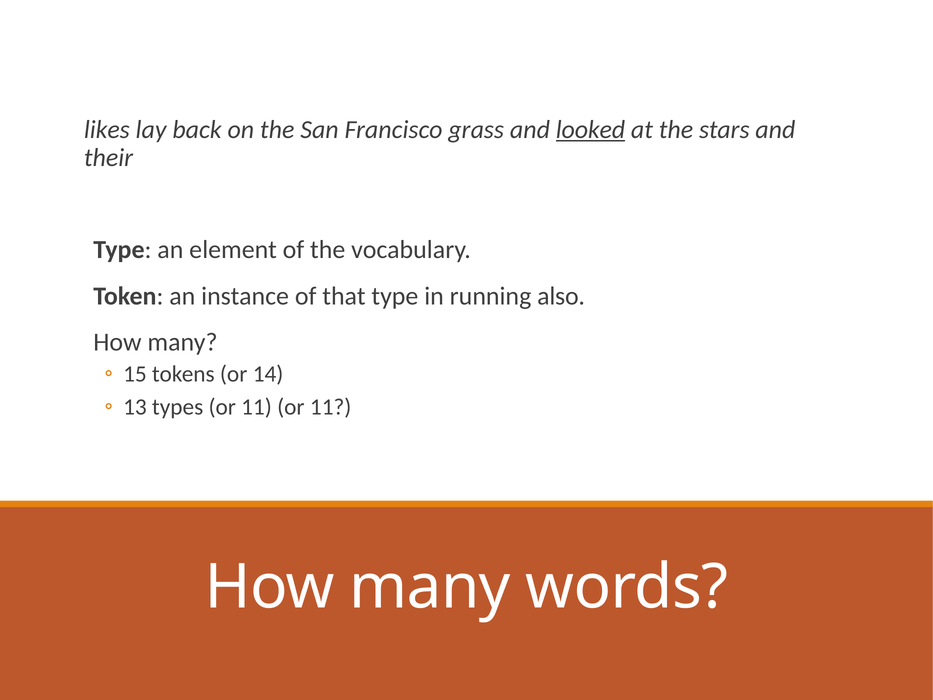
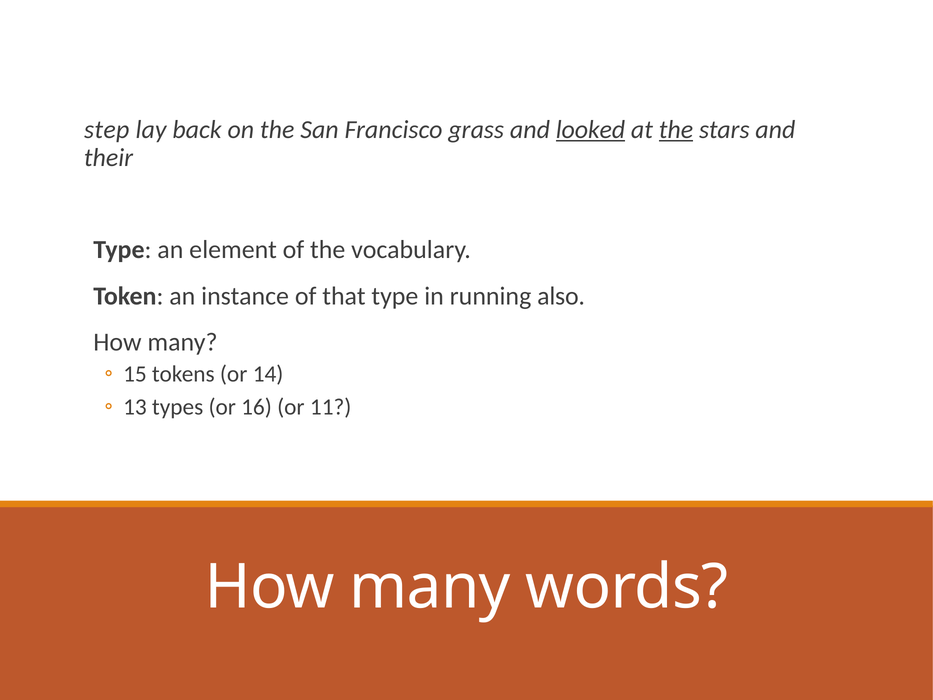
likes: likes -> step (107, 129)
the underline: none -> present (676, 129)
types or 11: 11 -> 16 (257, 407)
